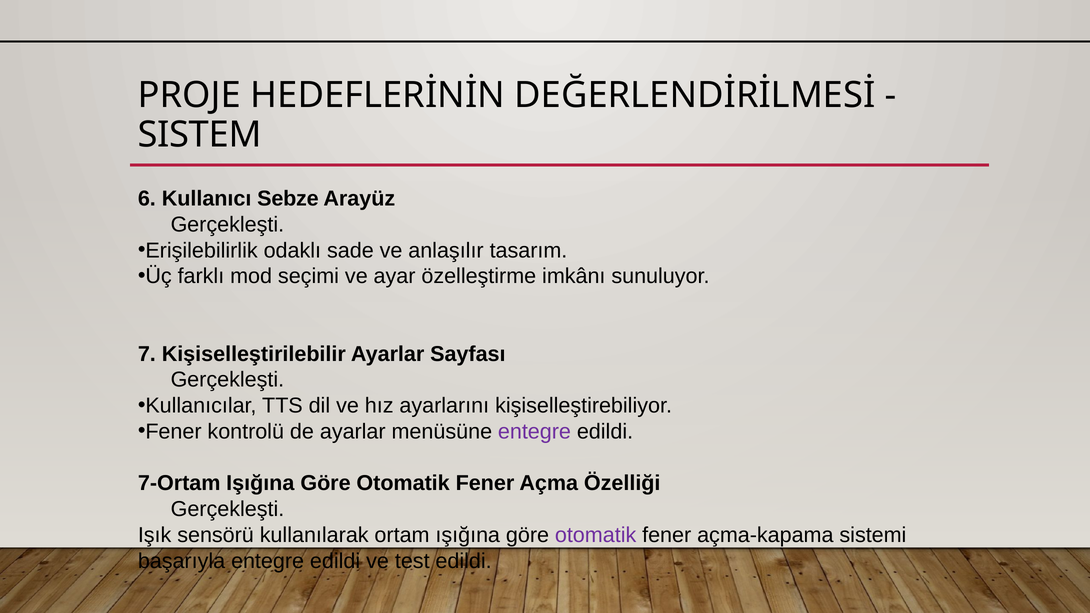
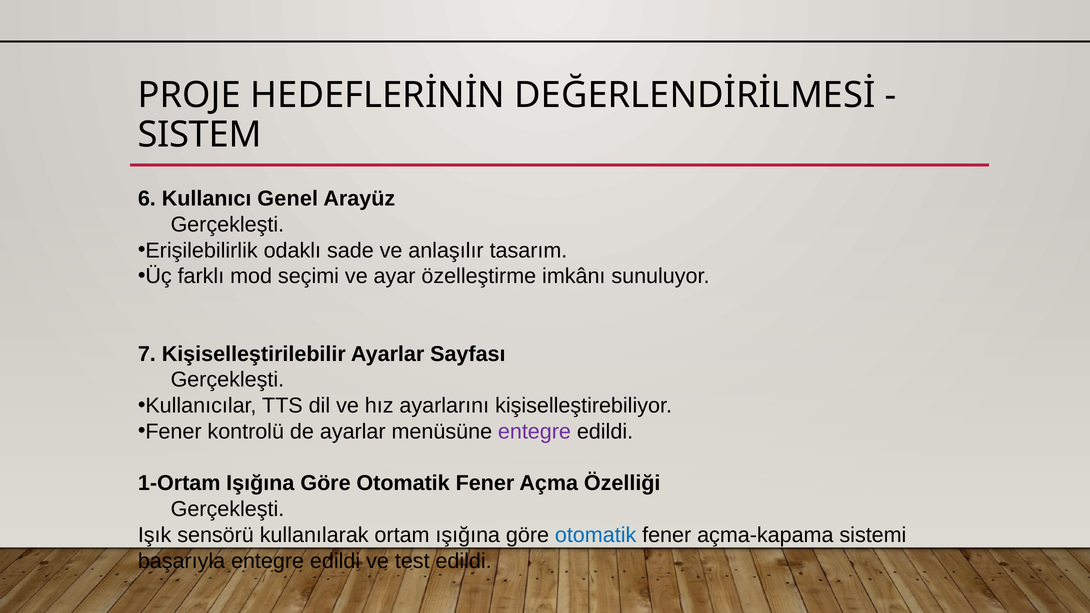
Sebze: Sebze -> Genel (288, 199)
7-Ortam: 7-Ortam -> 1-Ortam (179, 483)
otomatik colour: purple -> blue (596, 535)
